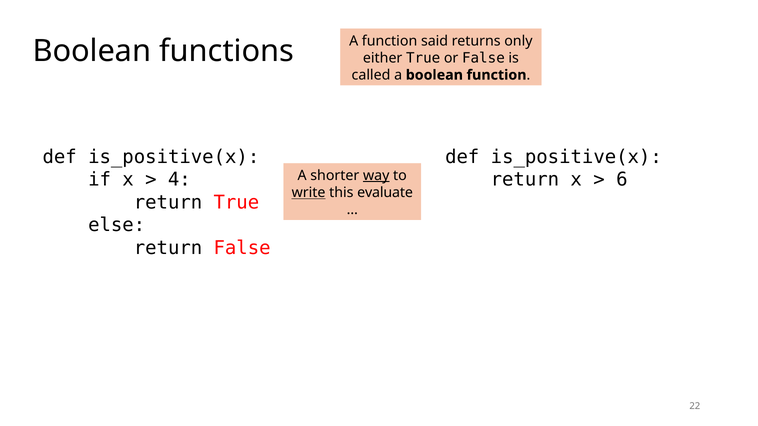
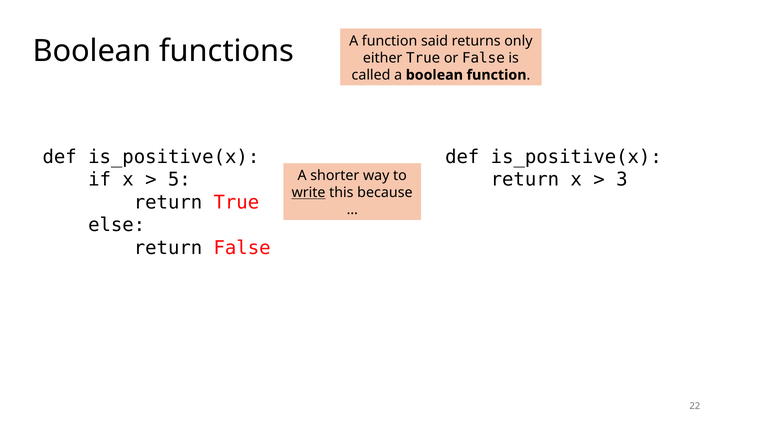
4: 4 -> 5 (179, 180)
6: 6 -> 3 (622, 180)
way underline: present -> none (376, 176)
evaluate: evaluate -> because (385, 193)
